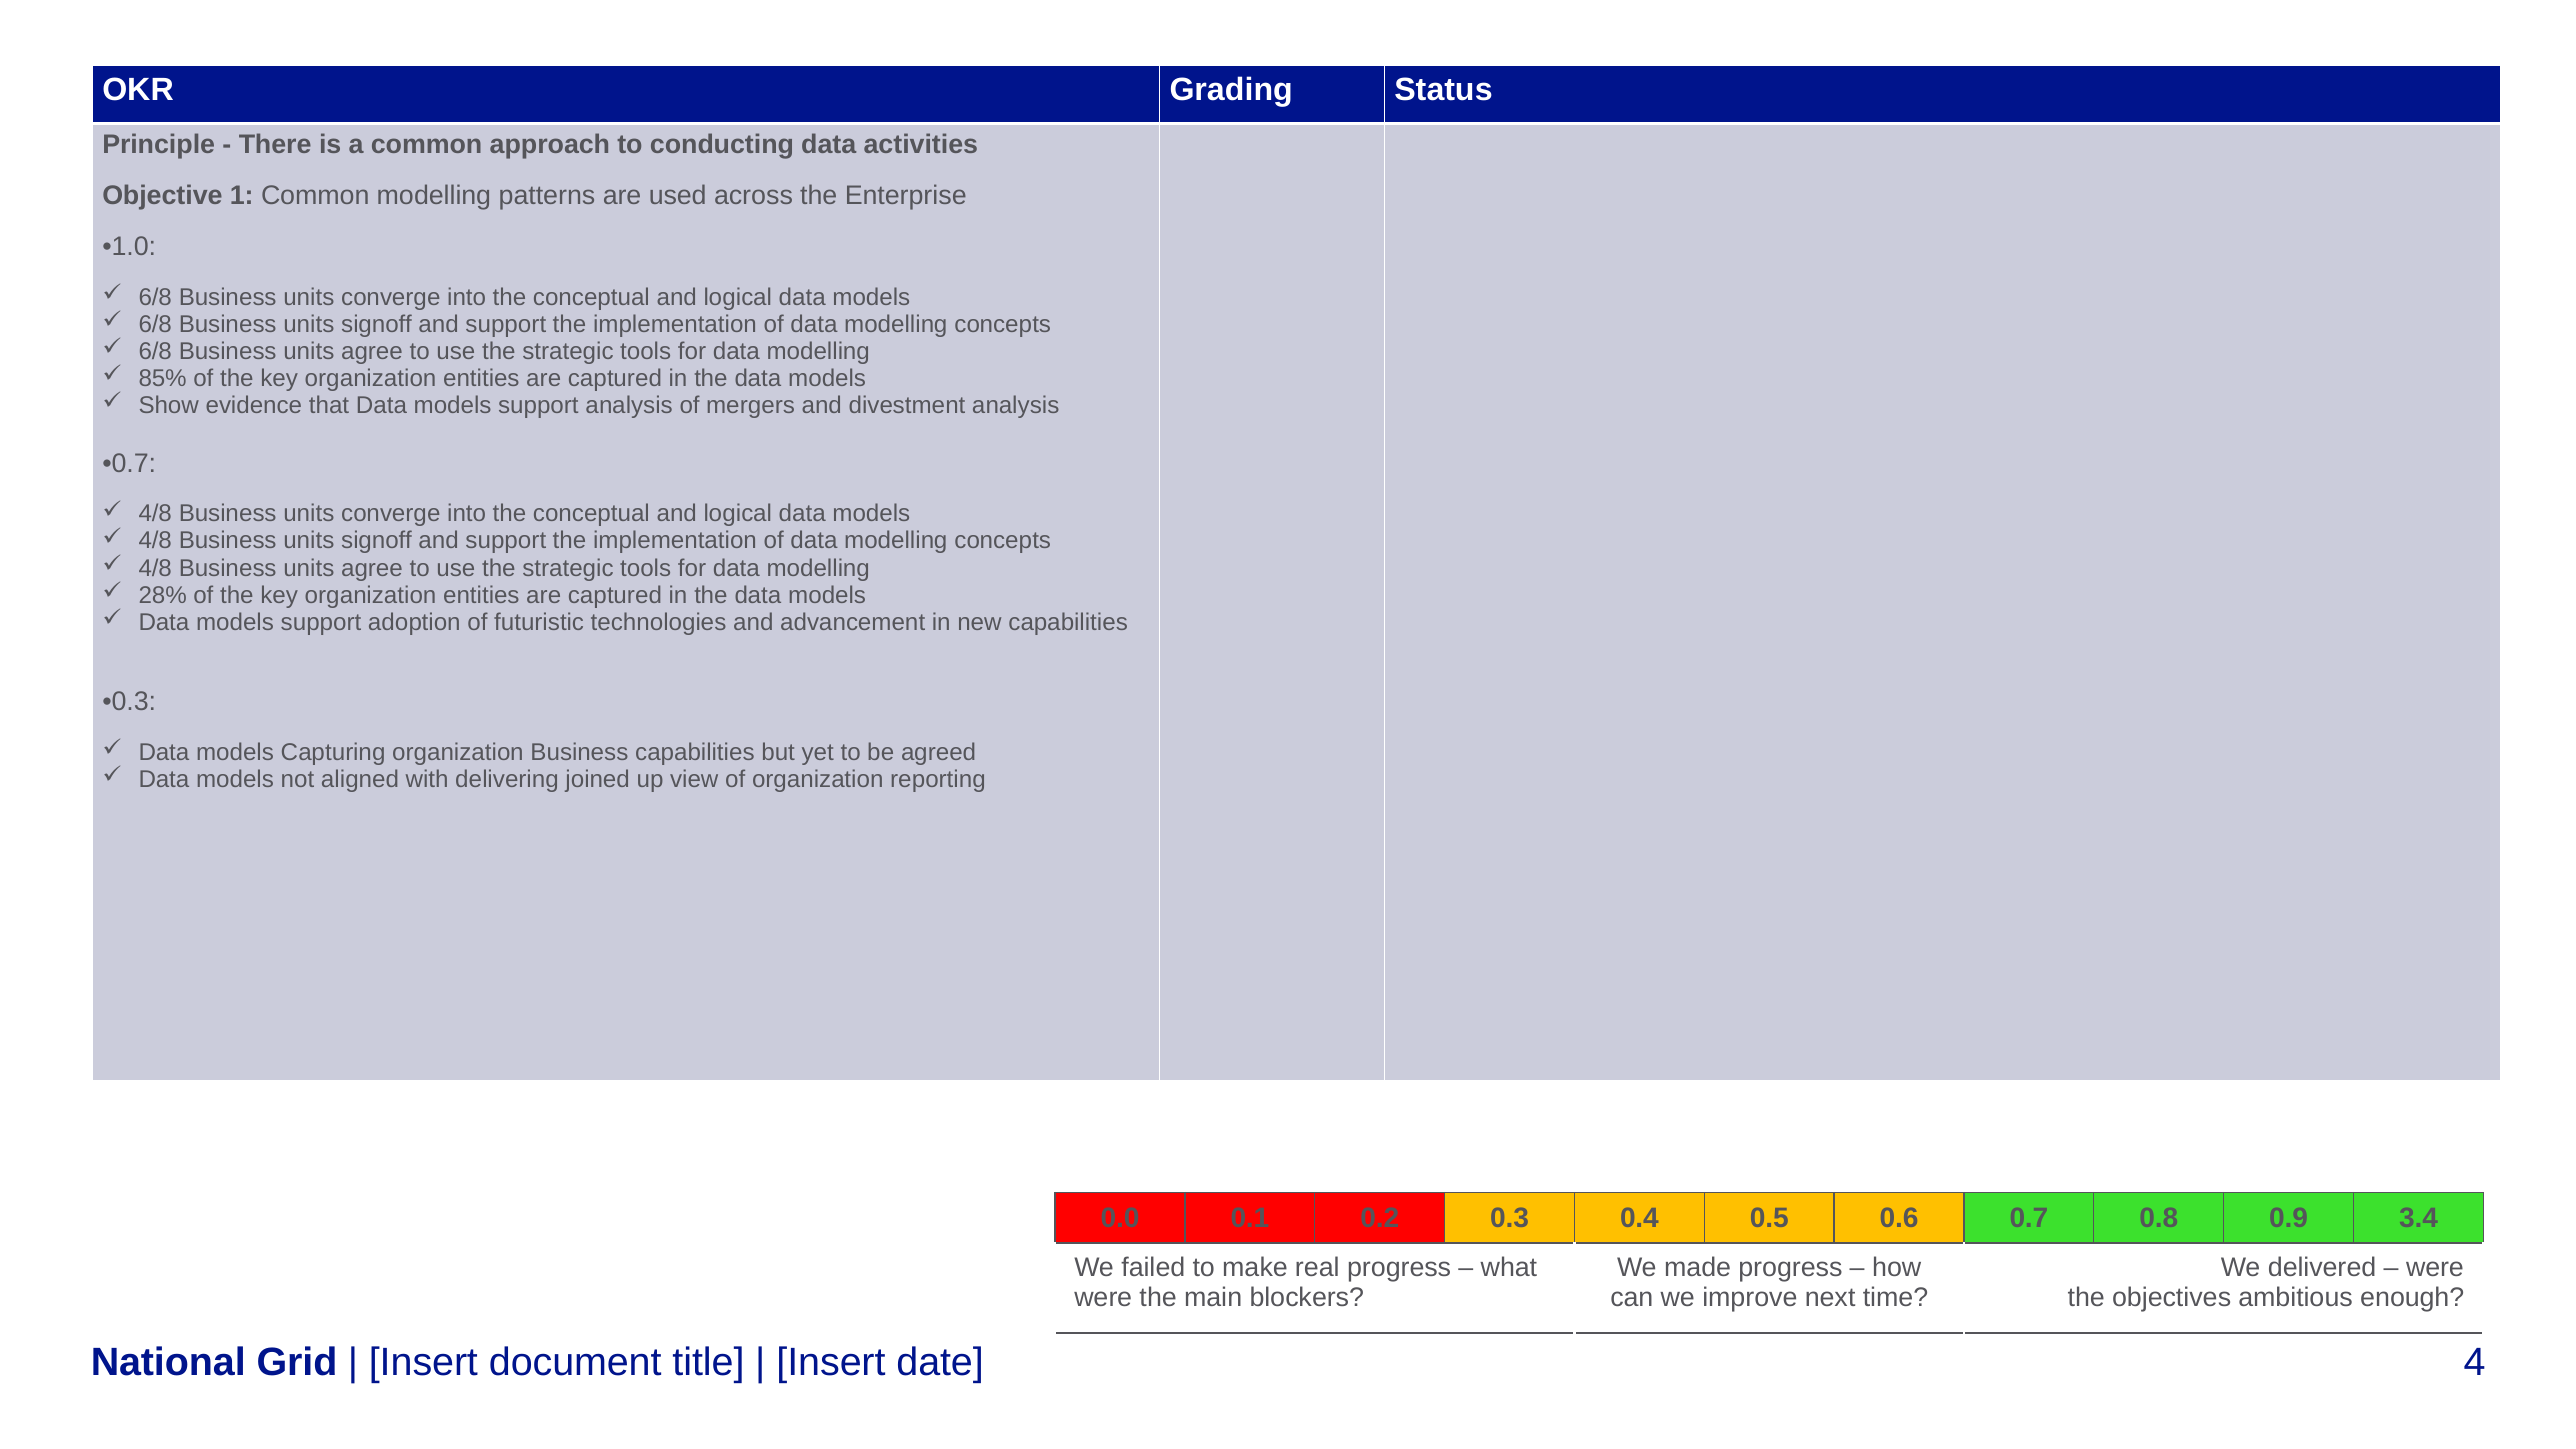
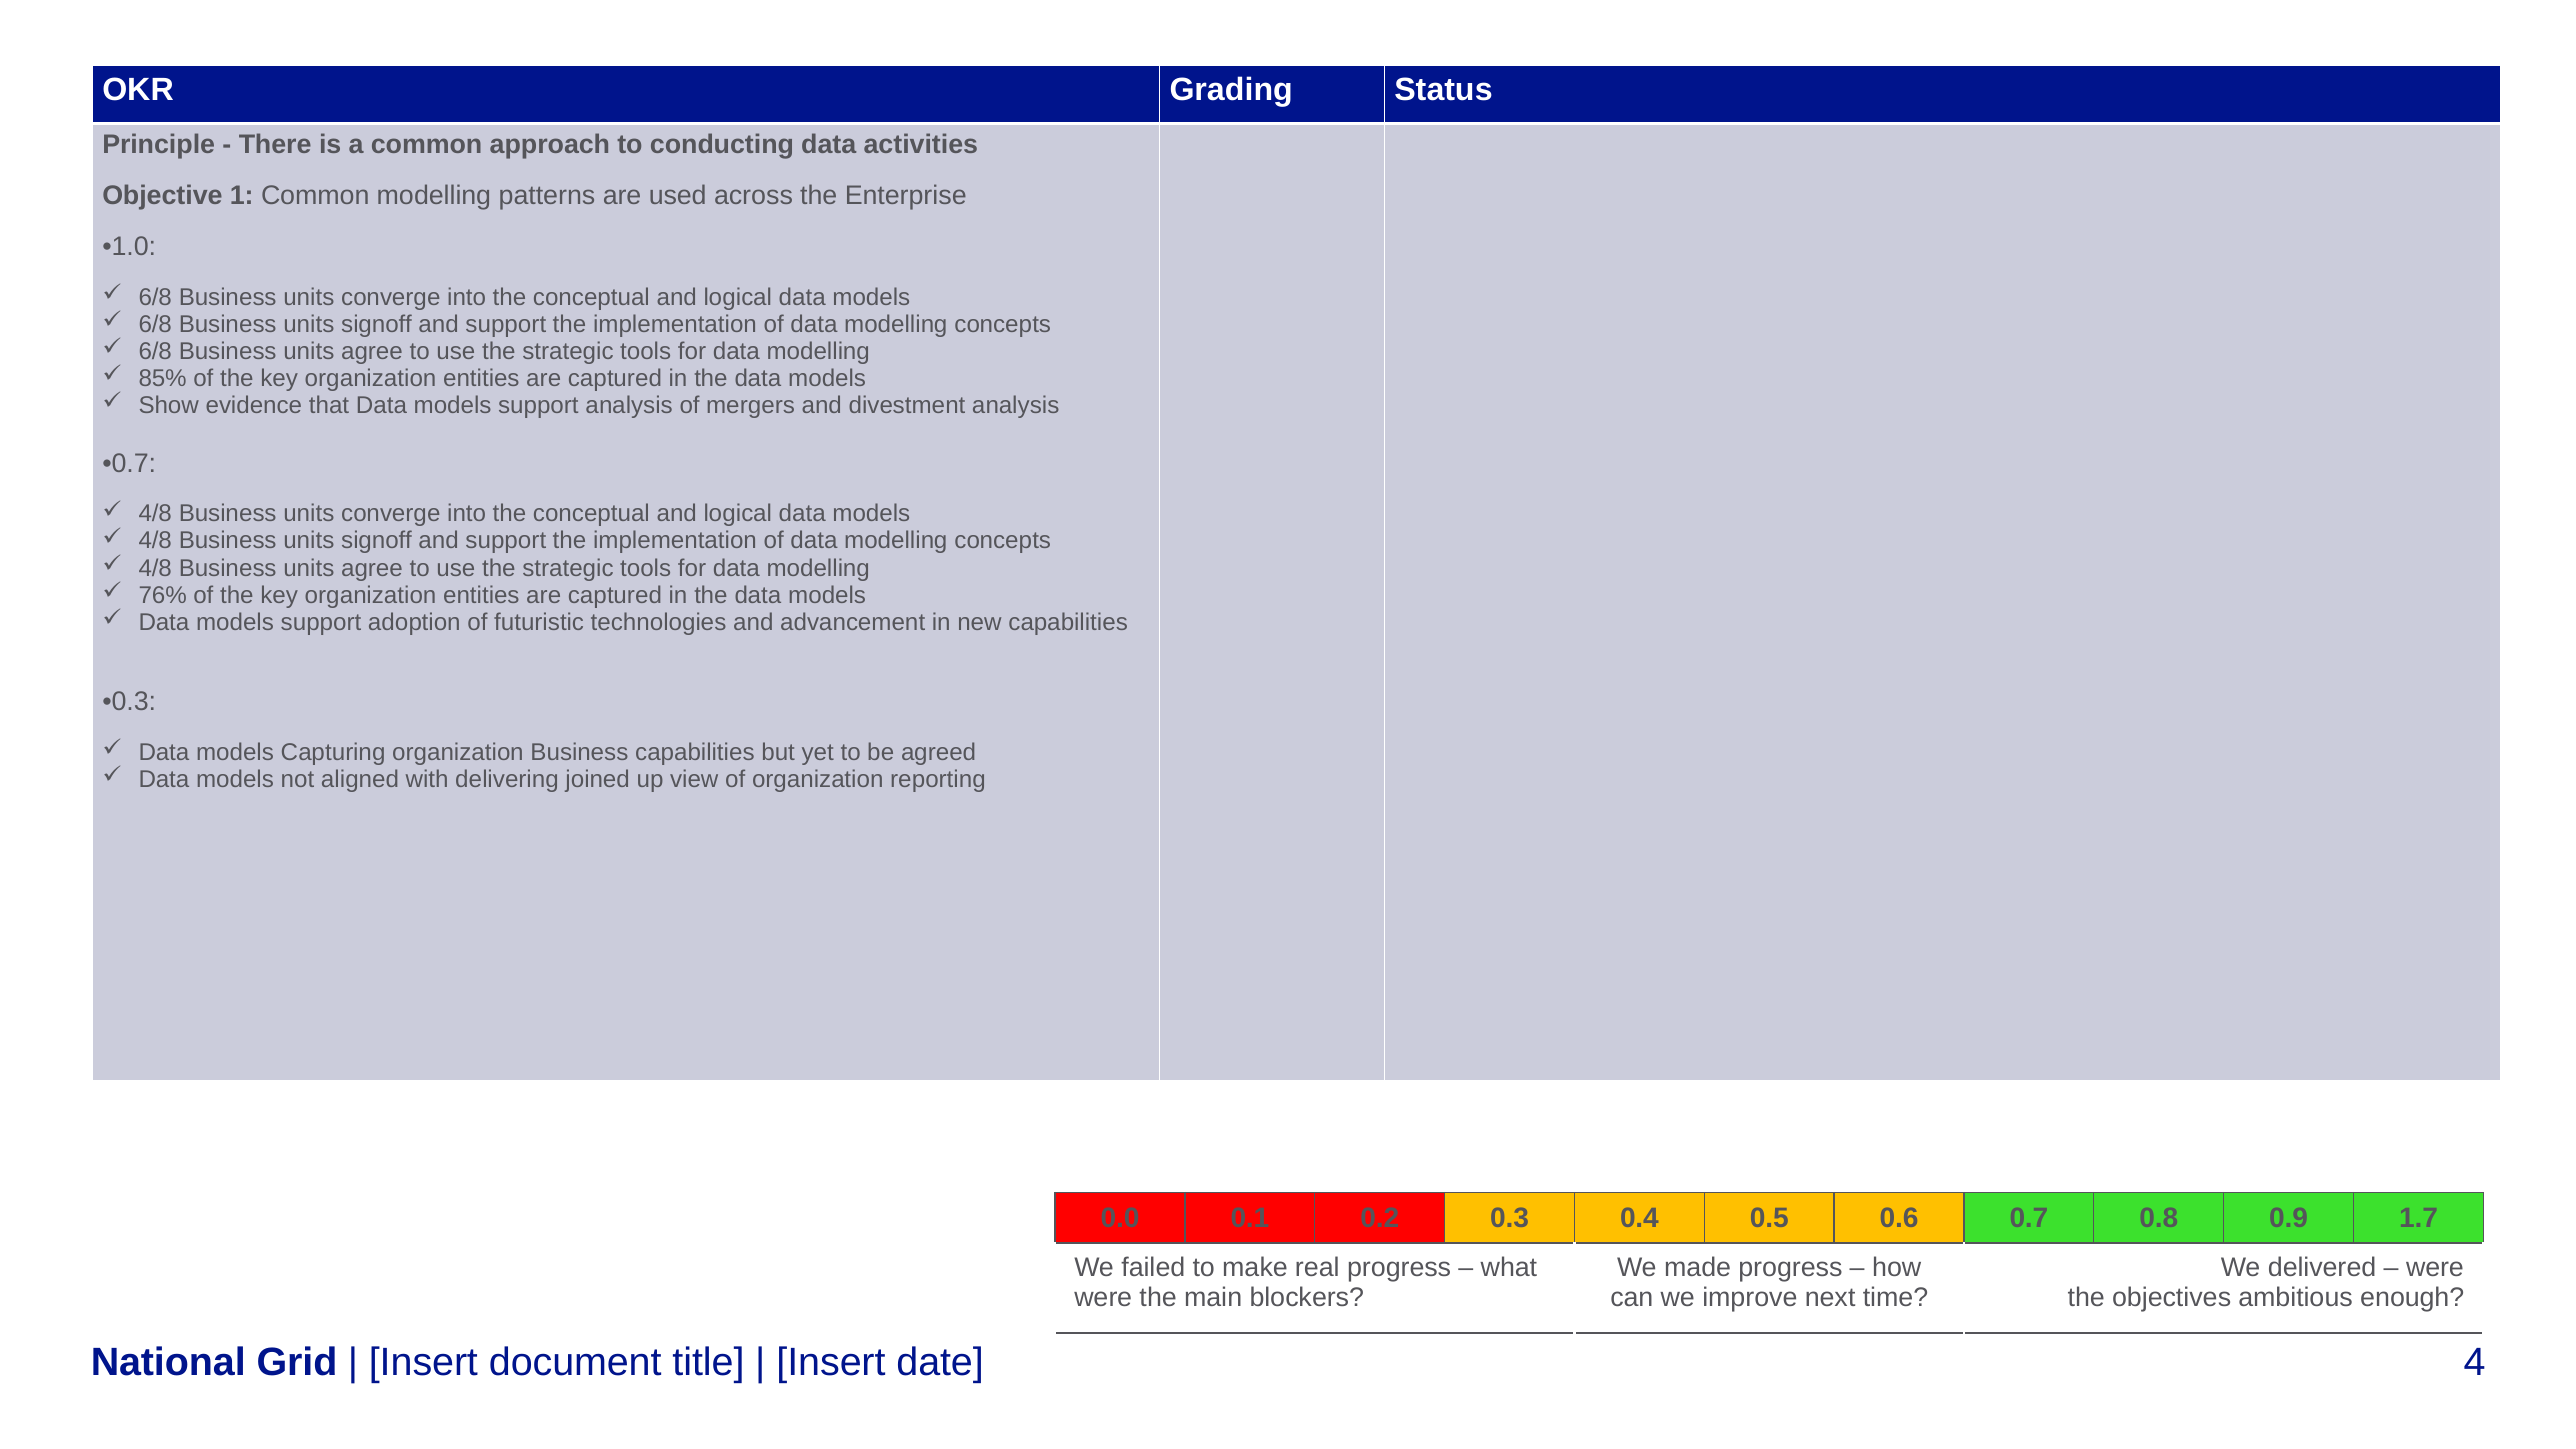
28%: 28% -> 76% (163, 595)
3.4: 3.4 -> 1.7 (2419, 1218)
